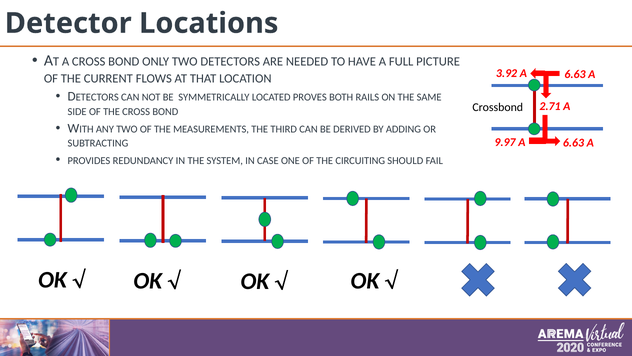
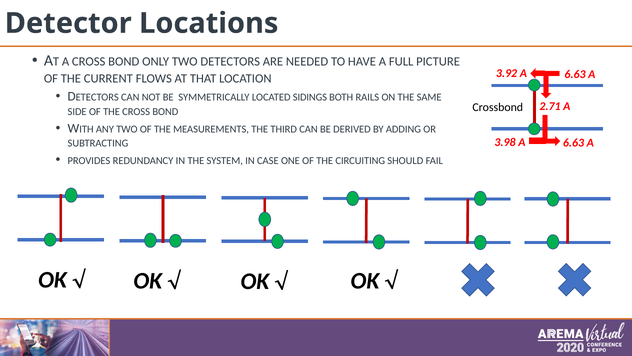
PROVES: PROVES -> SIDINGS (310, 97)
9.97: 9.97 -> 3.98 (505, 142)
